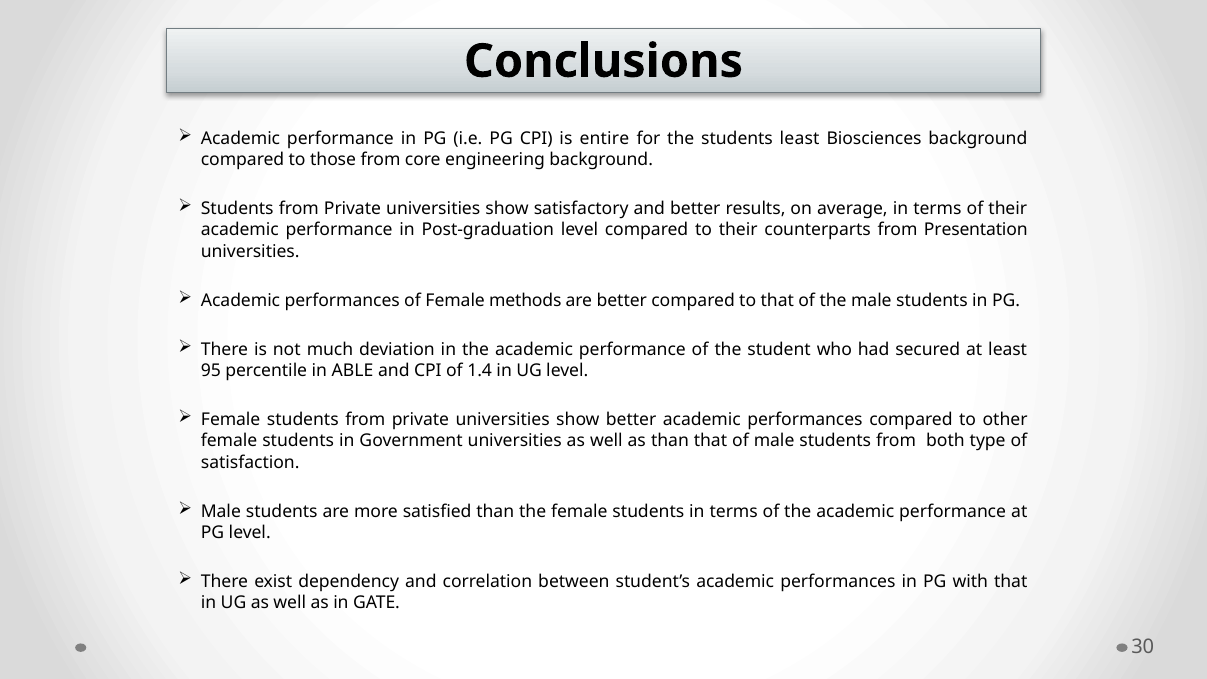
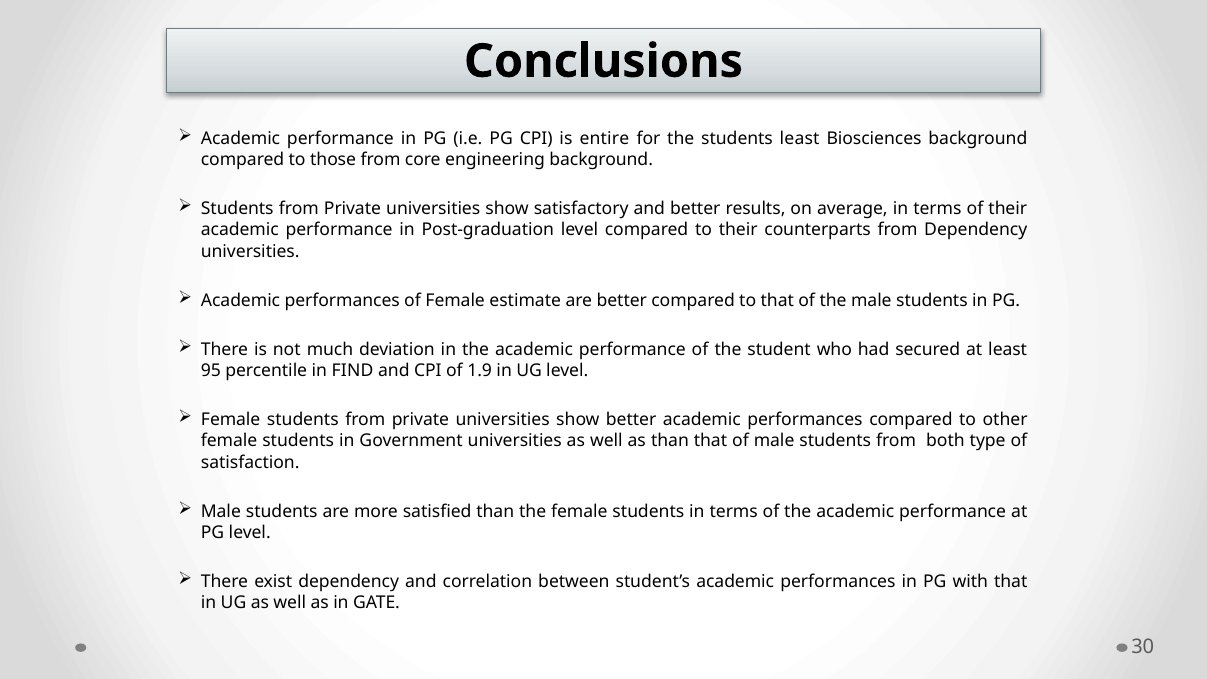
from Presentation: Presentation -> Dependency (976, 230)
methods: methods -> estimate (525, 300)
ABLE: ABLE -> FIND (352, 371)
1.4: 1.4 -> 1.9 (480, 371)
